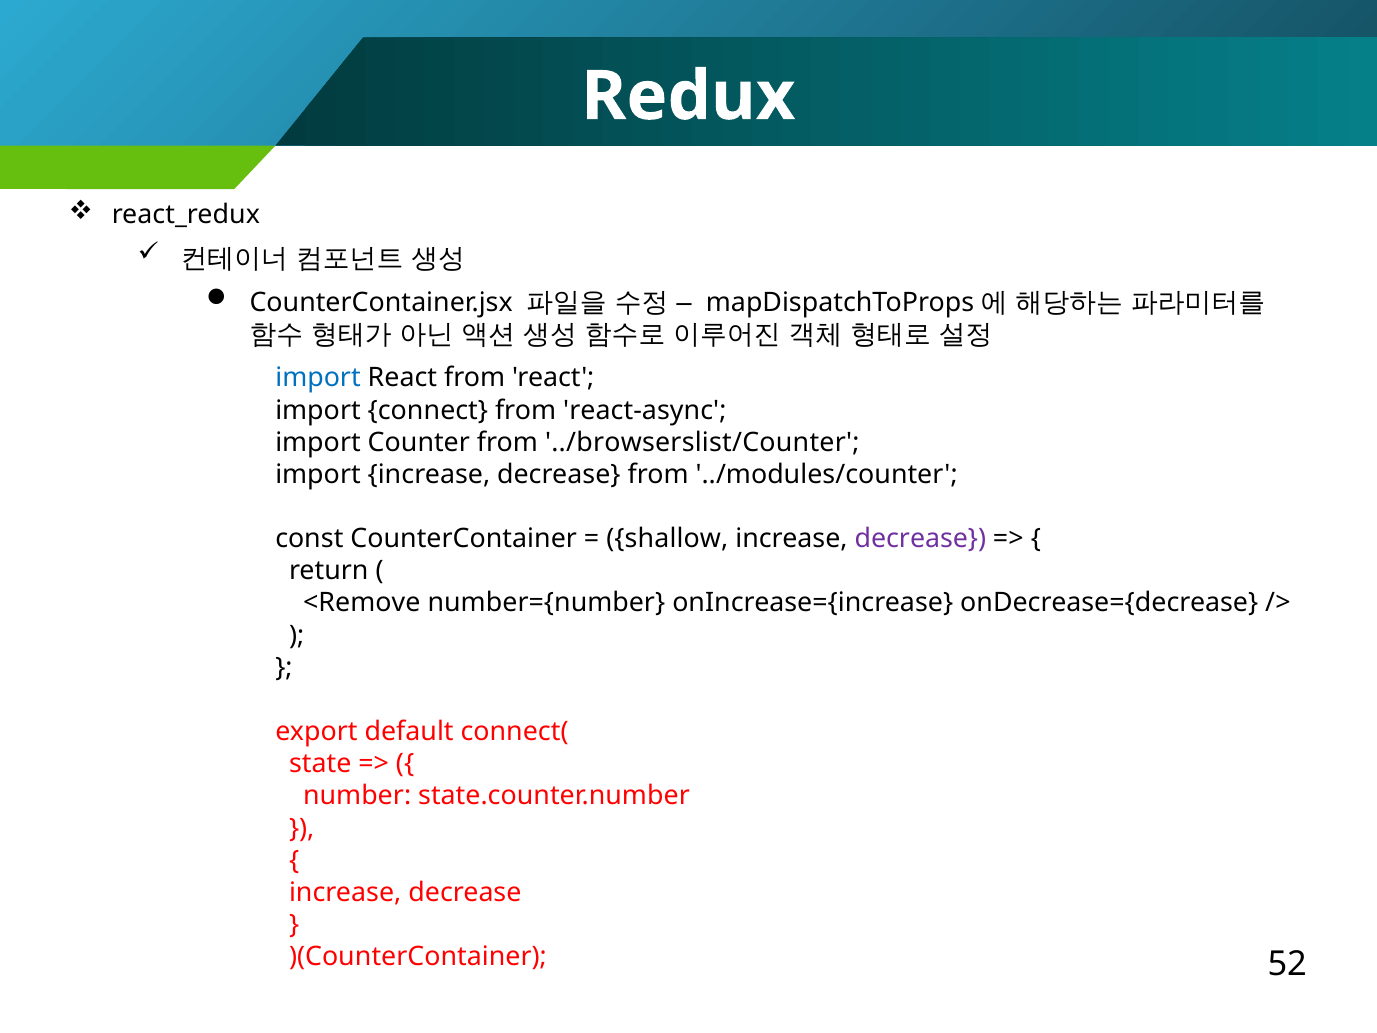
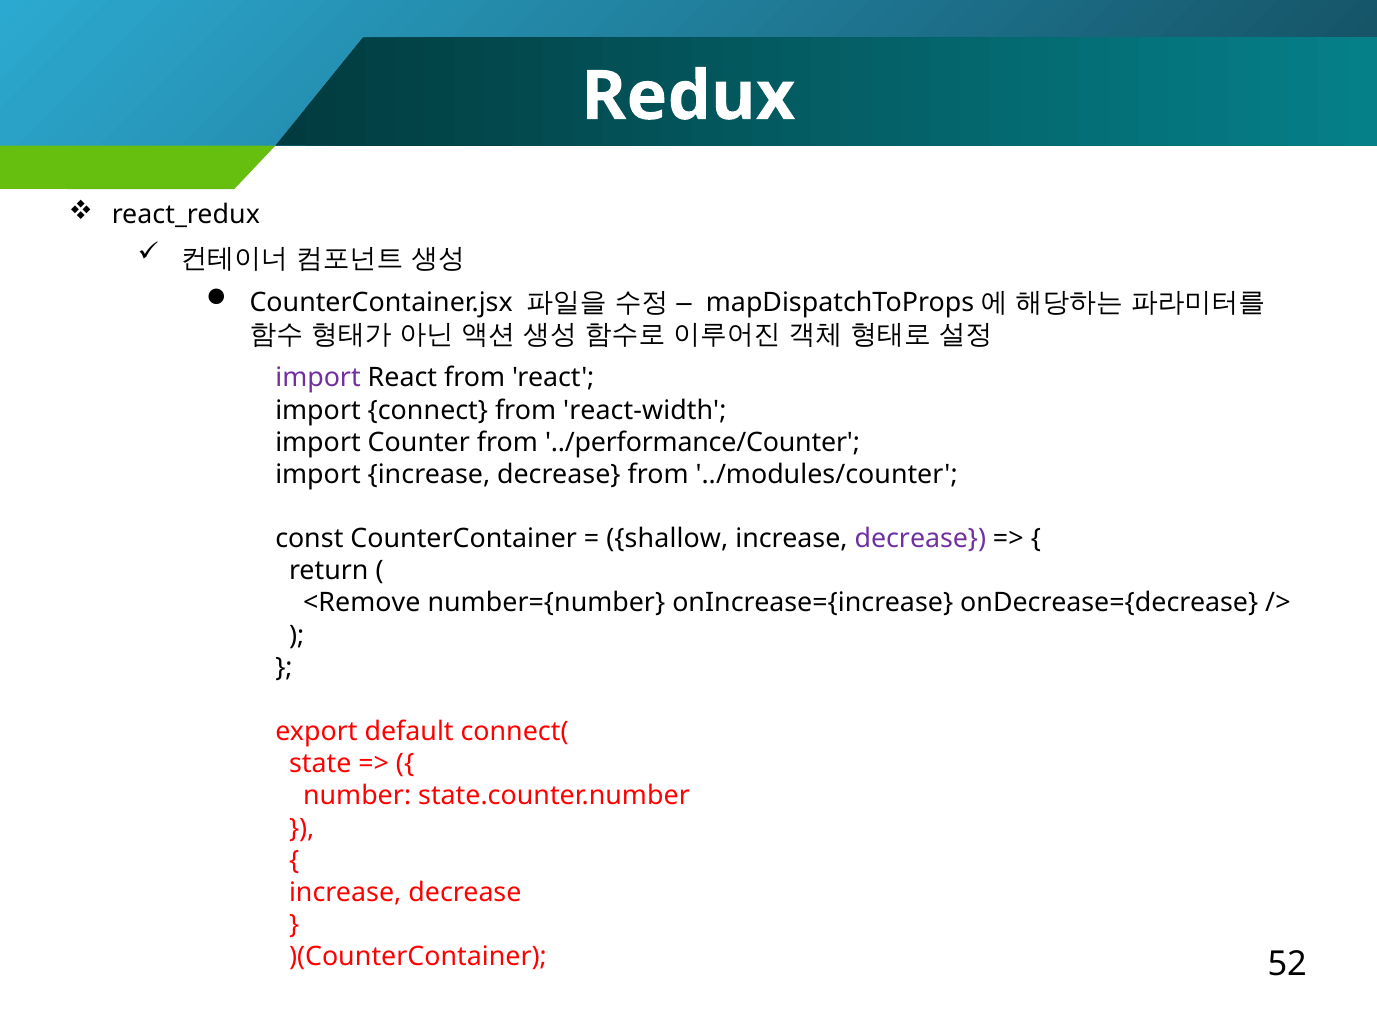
import colour: blue -> purple (318, 378)
react-async: react-async -> react-width (645, 410)
../browserslist/Counter: ../browserslist/Counter -> ../performance/Counter (702, 442)
